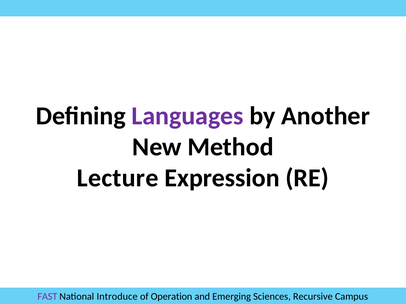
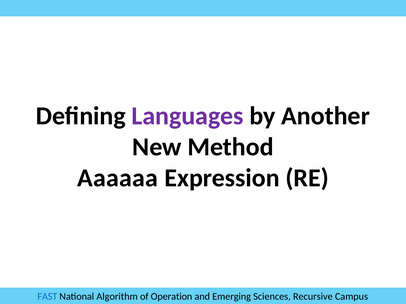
Lecture: Lecture -> Aaaaaa (118, 178)
FAST colour: purple -> blue (47, 297)
Introduce: Introduce -> Algorithm (117, 297)
